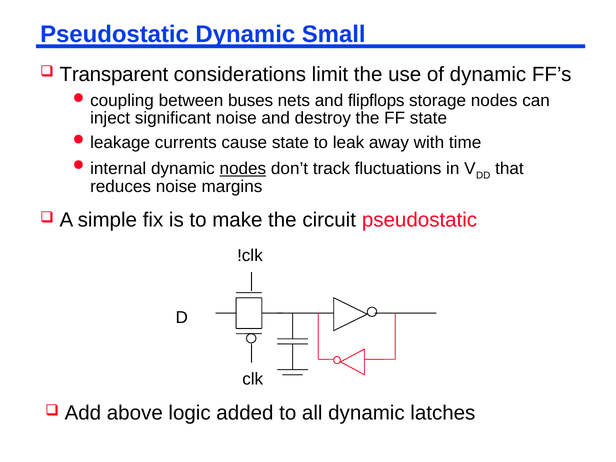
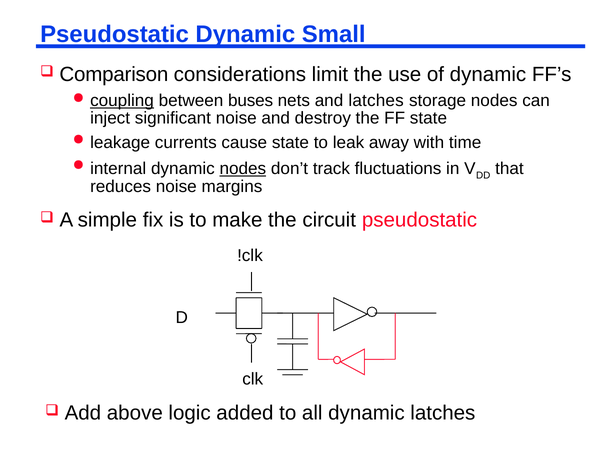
Transparent: Transparent -> Comparison (114, 74)
coupling underline: none -> present (122, 101)
and flipflops: flipflops -> latches (376, 101)
